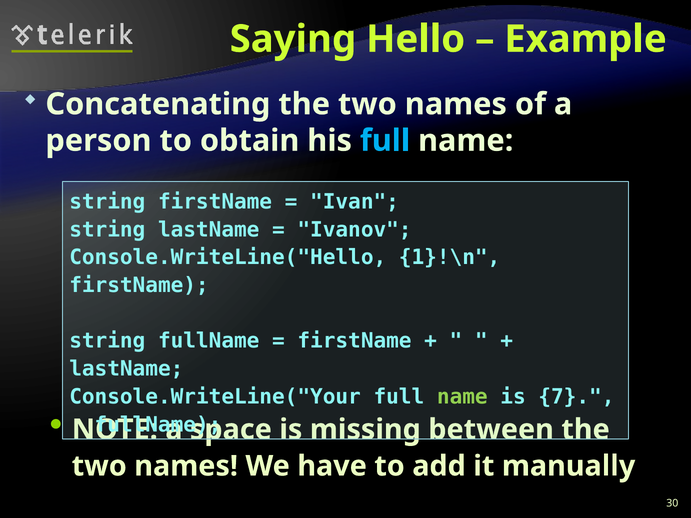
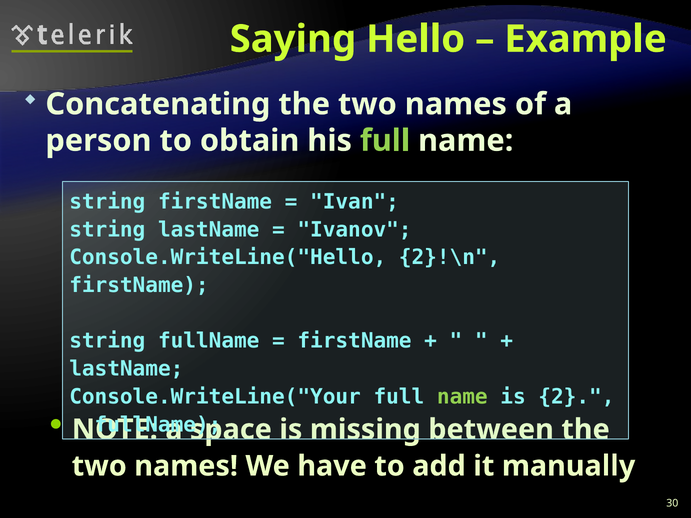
full colour: light blue -> light green (385, 141)
1}!\n: 1}!\n -> 2}!\n (450, 258)
7: 7 -> 2 (576, 397)
